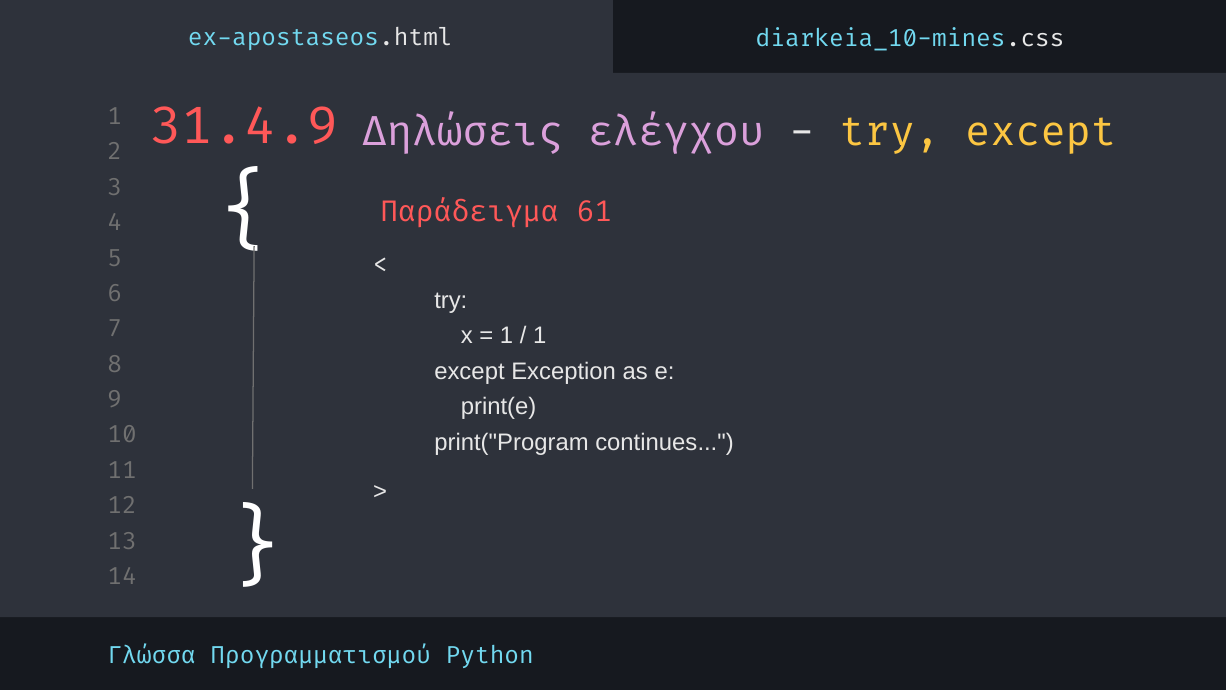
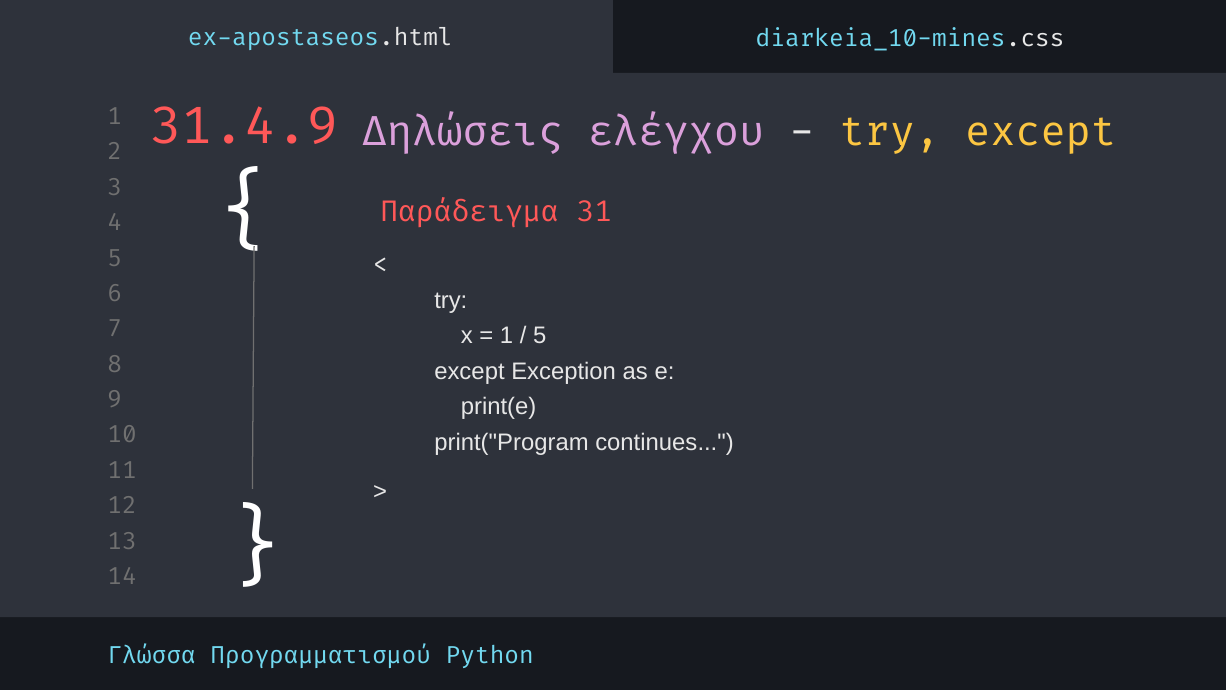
61: 61 -> 31 (594, 211)
1: 1 -> 5 (540, 336)
